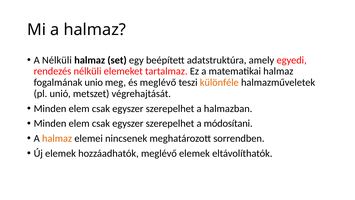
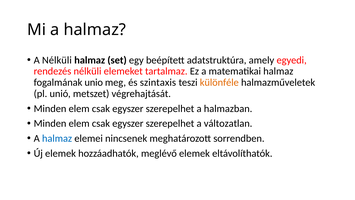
és meglévő: meglévő -> szintaxis (158, 82)
módosítani: módosítani -> változatlan (228, 123)
halmaz colour: orange -> blue (57, 138)
